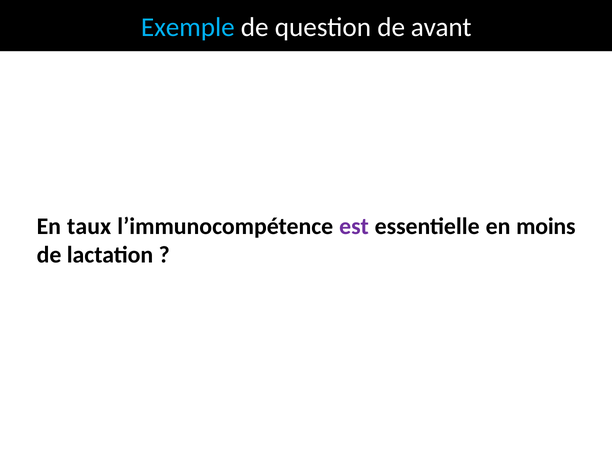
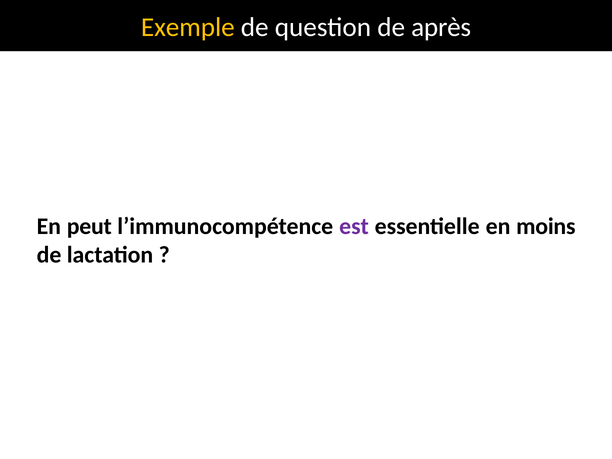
Exemple colour: light blue -> yellow (188, 27)
avant: avant -> après (441, 27)
taux: taux -> peut (89, 226)
